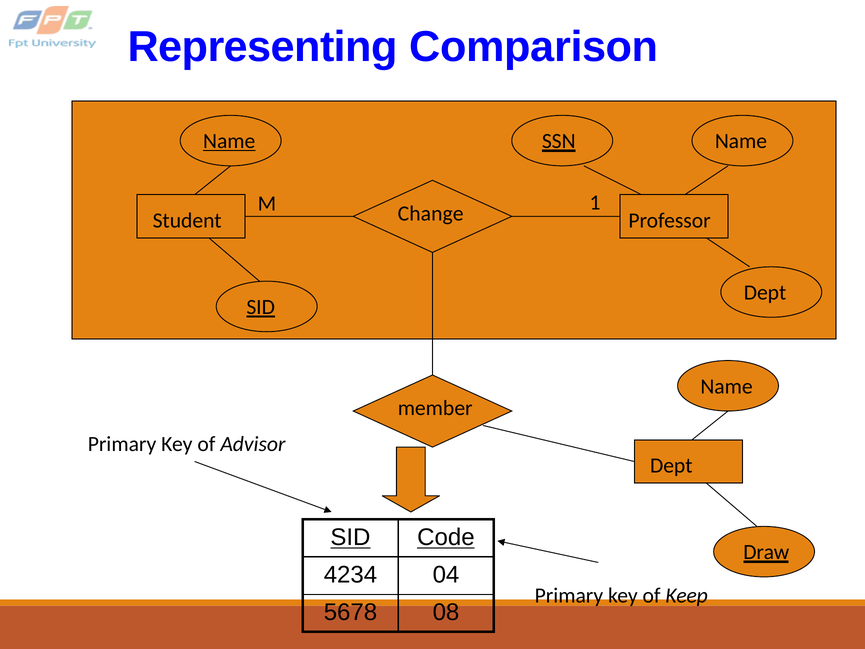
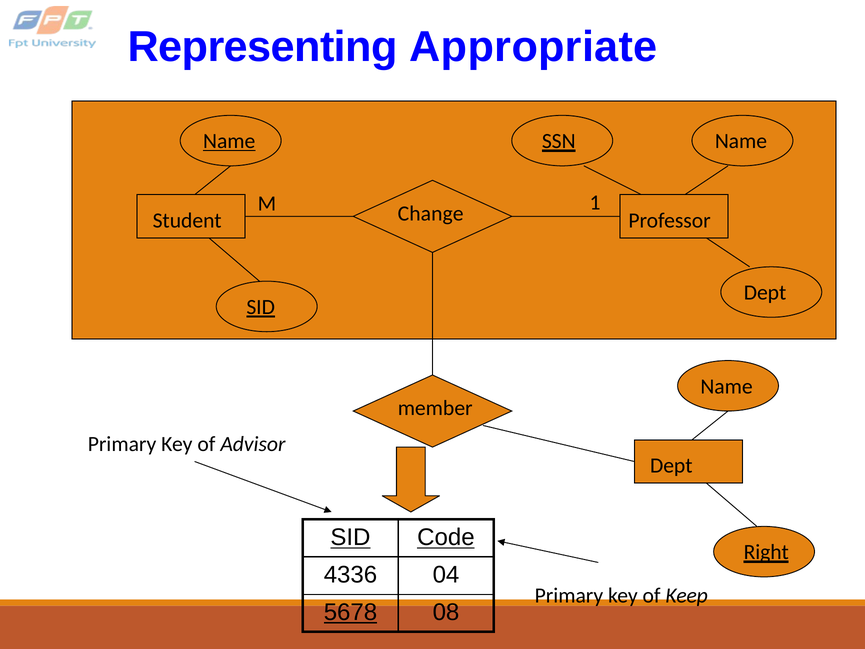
Comparison: Comparison -> Appropriate (533, 47)
Draw: Draw -> Right (766, 552)
4234: 4234 -> 4336 (350, 575)
5678 underline: none -> present (350, 612)
